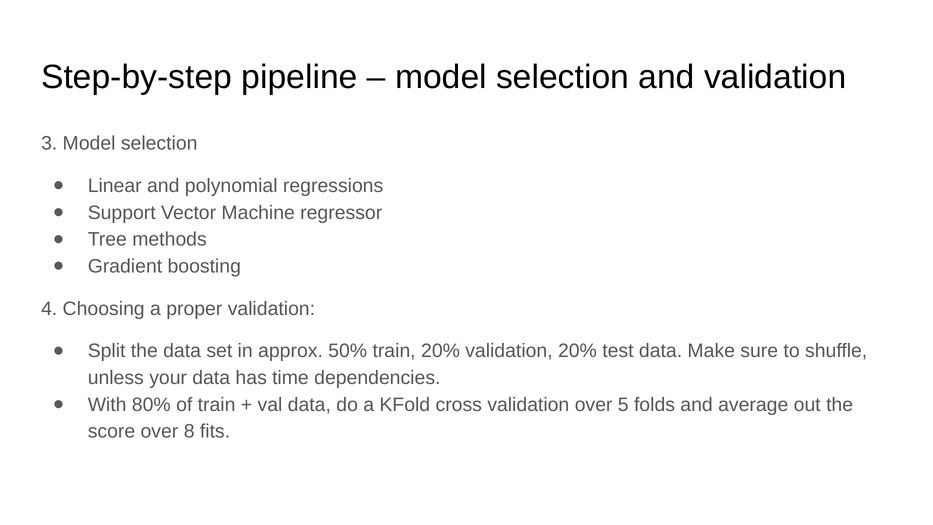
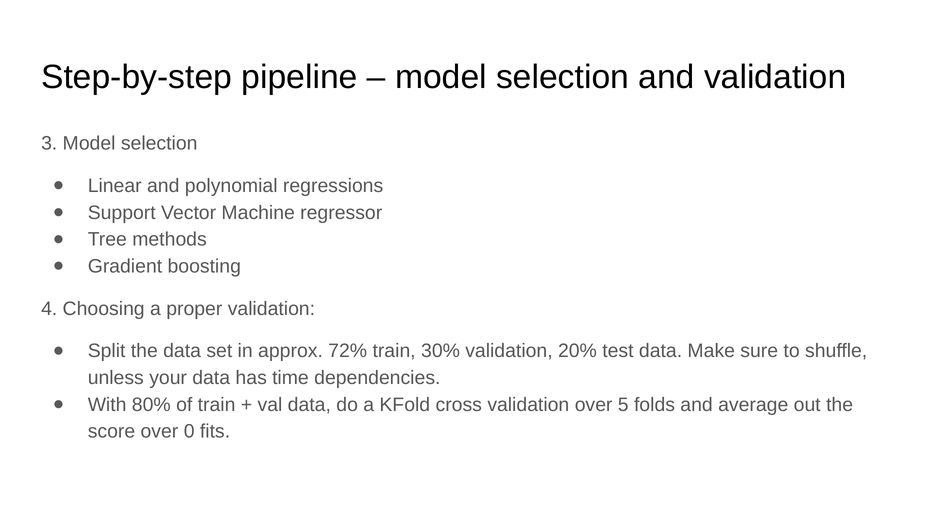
50%: 50% -> 72% (348, 351)
train 20%: 20% -> 30% (441, 351)
8: 8 -> 0 (189, 431)
